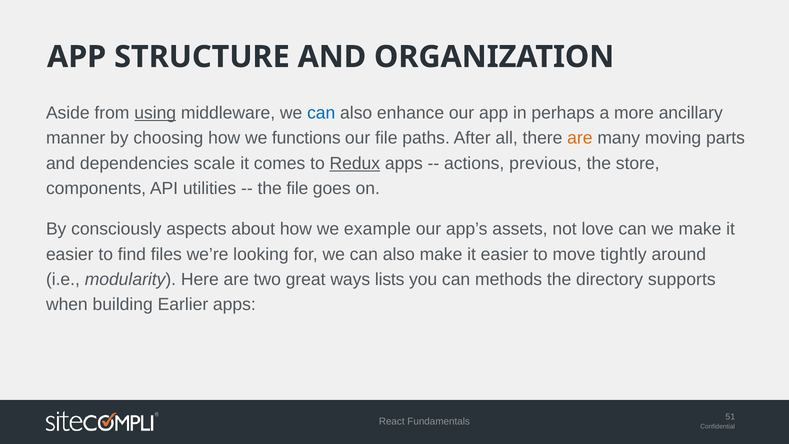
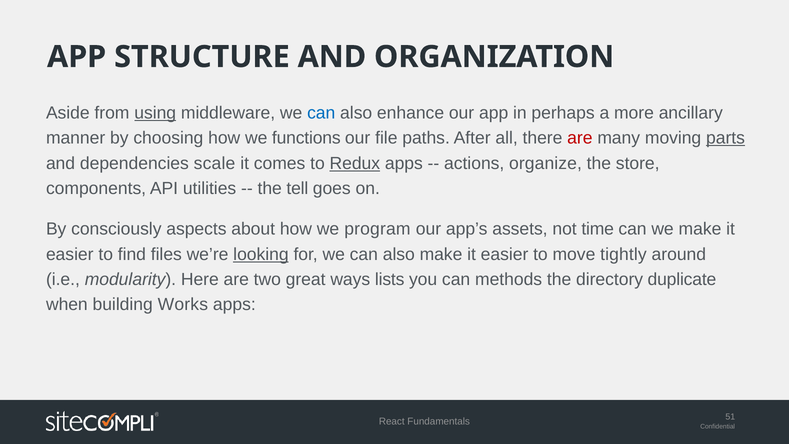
are colour: orange -> red (580, 138)
parts underline: none -> present (725, 138)
previous: previous -> organize (546, 163)
the file: file -> tell (297, 188)
example: example -> program (377, 229)
love: love -> time (598, 229)
looking underline: none -> present (261, 254)
supports: supports -> duplicate (682, 279)
Earlier: Earlier -> Works (183, 305)
